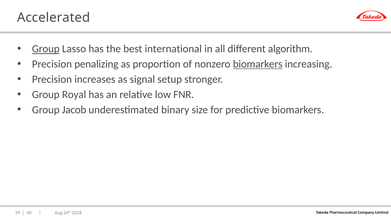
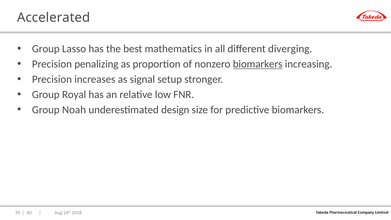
Group underline: present -> none (46, 49)
international: international -> mathematics (173, 49)
algorithm: algorithm -> diverging (290, 49)
Jacob: Jacob -> Noah (74, 110)
binary: binary -> design (175, 110)
